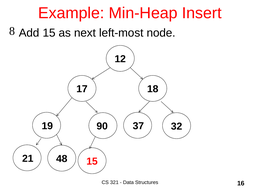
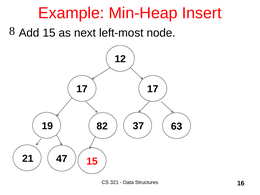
17 18: 18 -> 17 (153, 89)
90: 90 -> 82 (102, 126)
32: 32 -> 63 (177, 126)
48: 48 -> 47 (62, 159)
